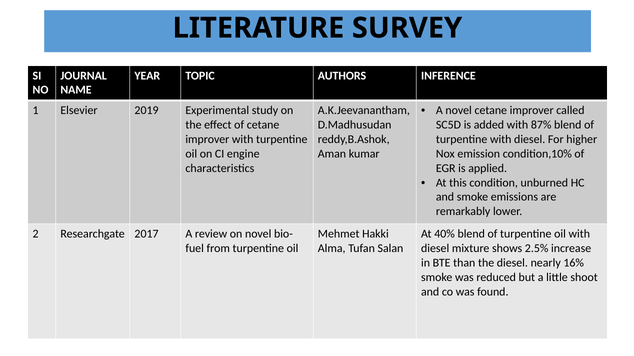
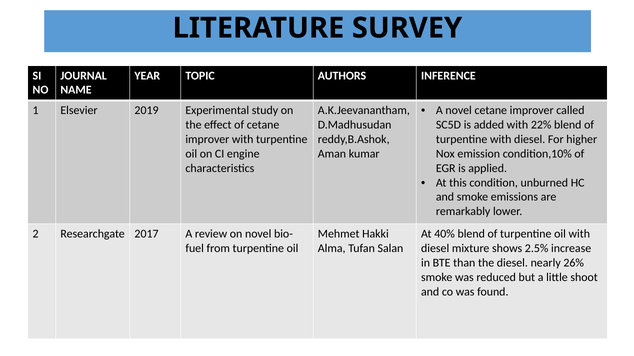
87%: 87% -> 22% (541, 125)
16%: 16% -> 26% (574, 263)
